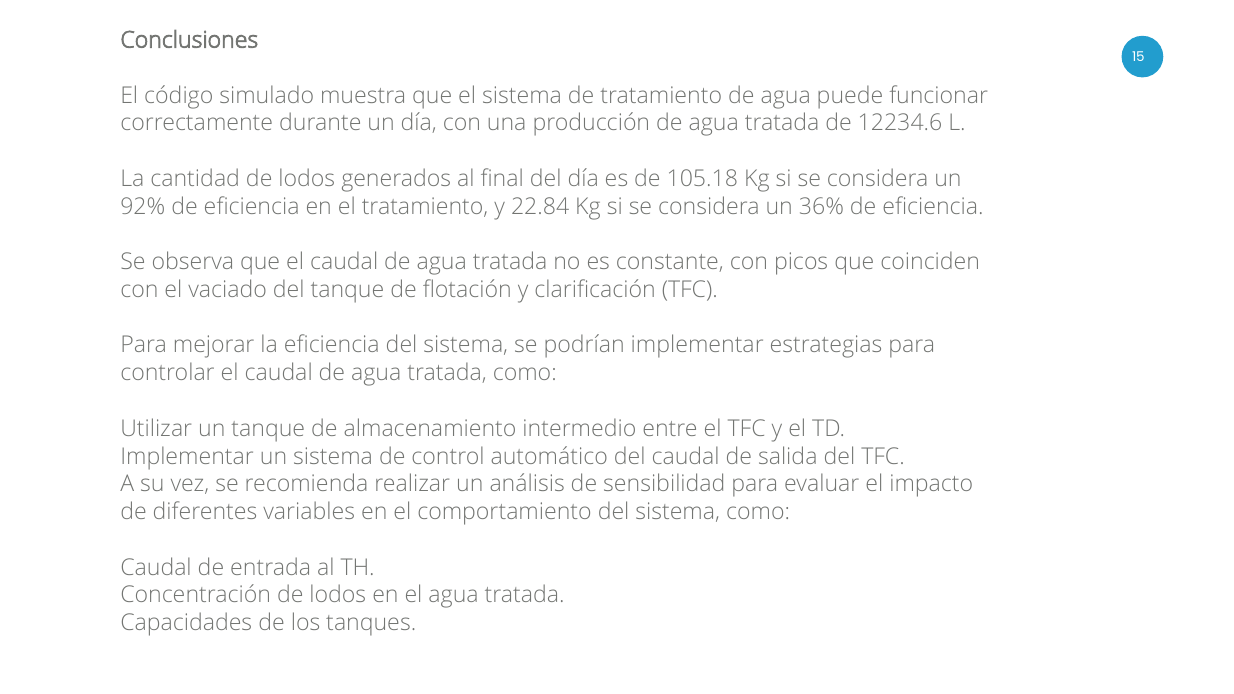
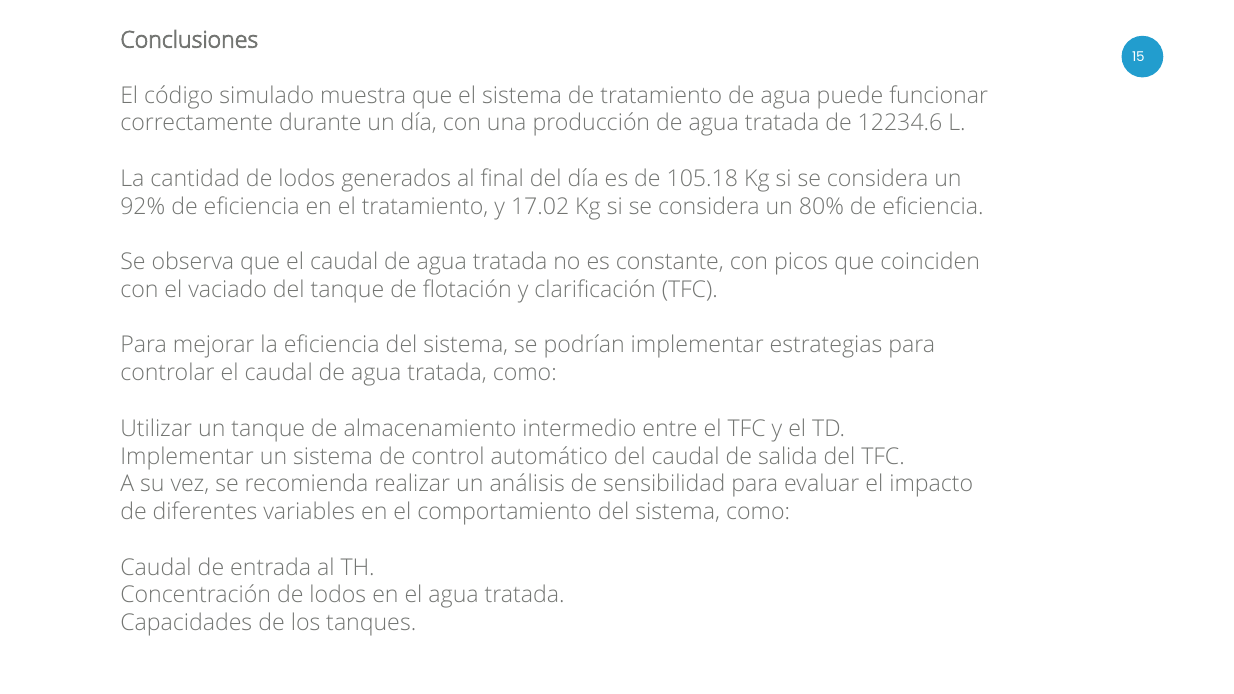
22.84: 22.84 -> 17.02 (540, 207)
36%: 36% -> 80% (821, 207)
